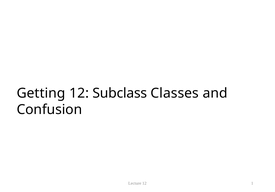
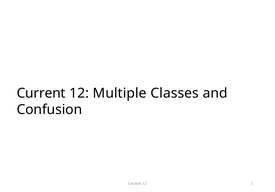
Getting: Getting -> Current (41, 93)
Subclass: Subclass -> Multiple (120, 93)
